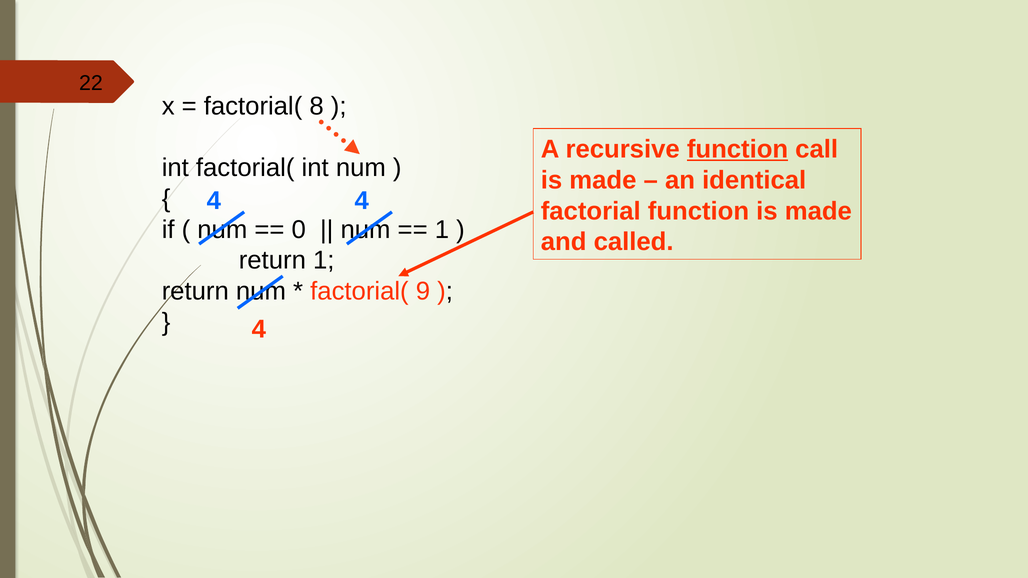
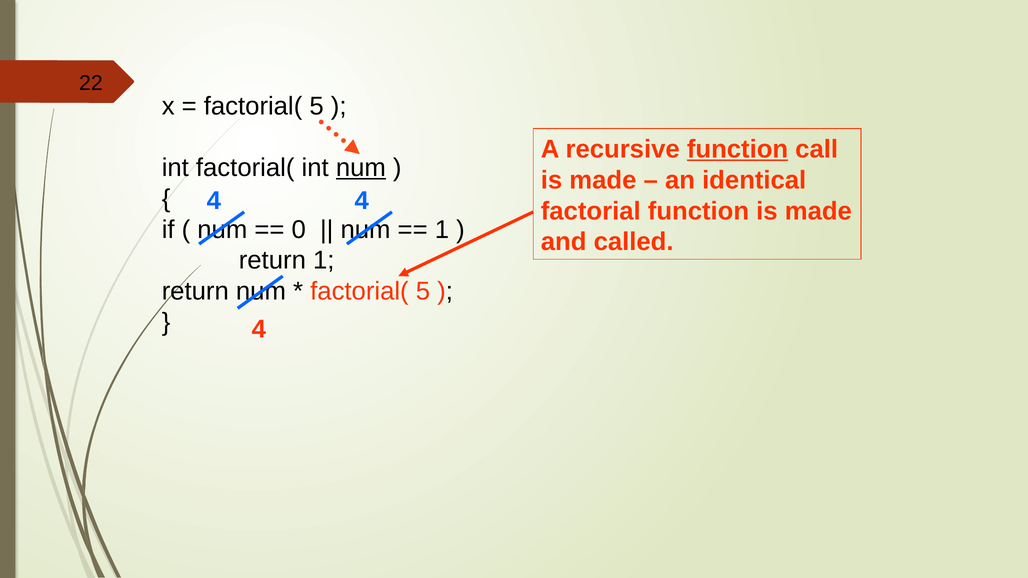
8: 8 -> 5 (317, 106)
num underline: none -> present (361, 168)
9: 9 -> 5 (423, 291)
